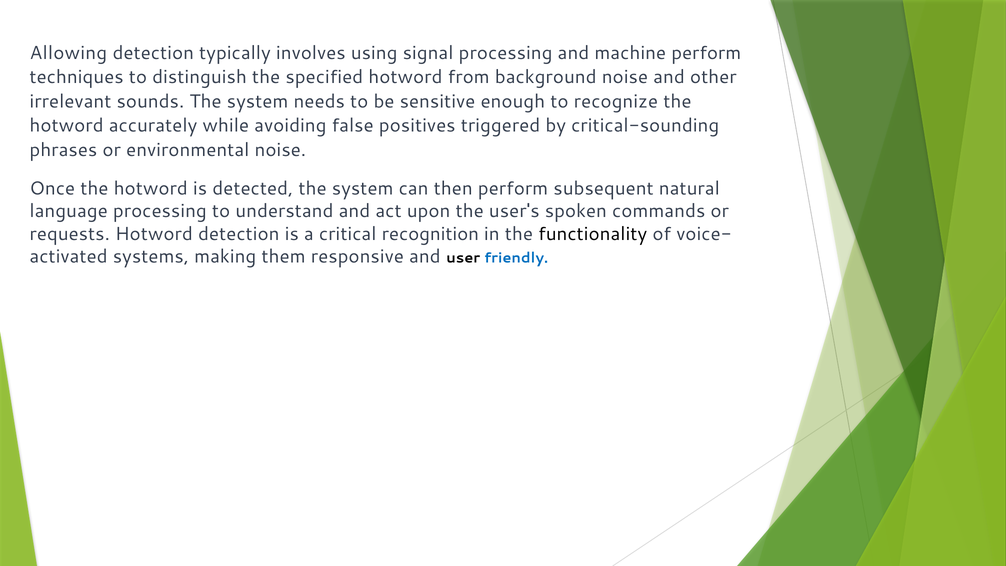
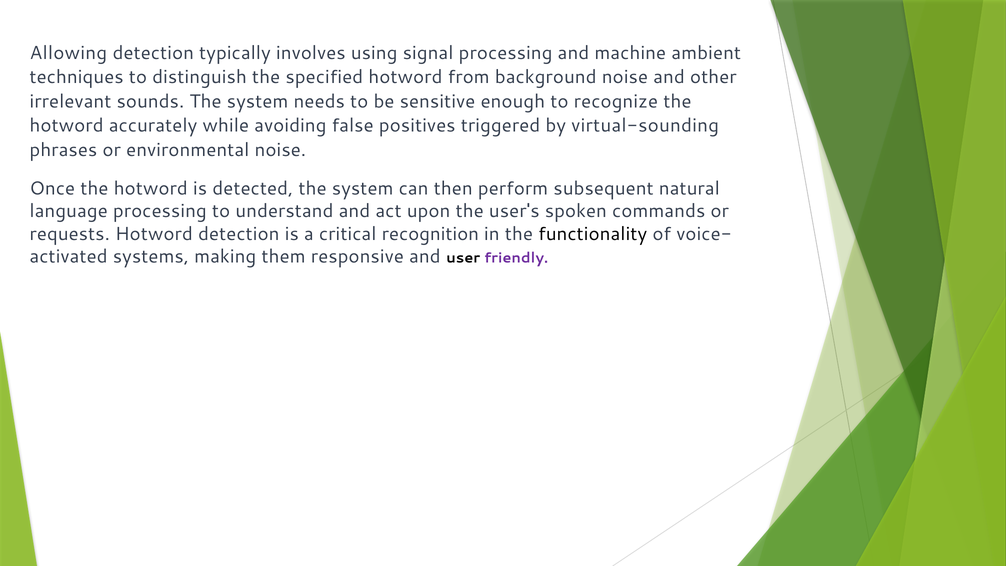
machine perform: perform -> ambient (706, 53)
critical-sounding: critical-sounding -> virtual-sounding (645, 126)
friendly colour: blue -> purple (516, 258)
